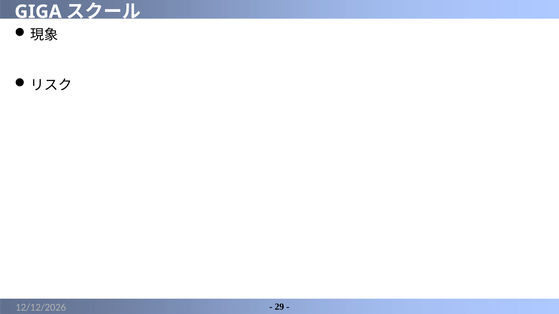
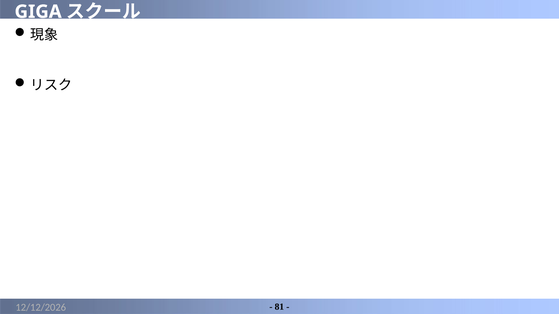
29: 29 -> 81 (279, 307)
